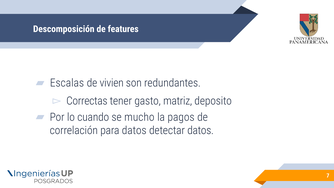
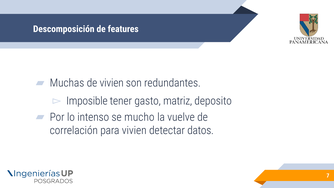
Escalas: Escalas -> Muchas (67, 83)
Correctas: Correctas -> Imposible (87, 101)
cuando: cuando -> intenso (93, 117)
pagos: pagos -> vuelve (181, 117)
para datos: datos -> vivien (134, 130)
